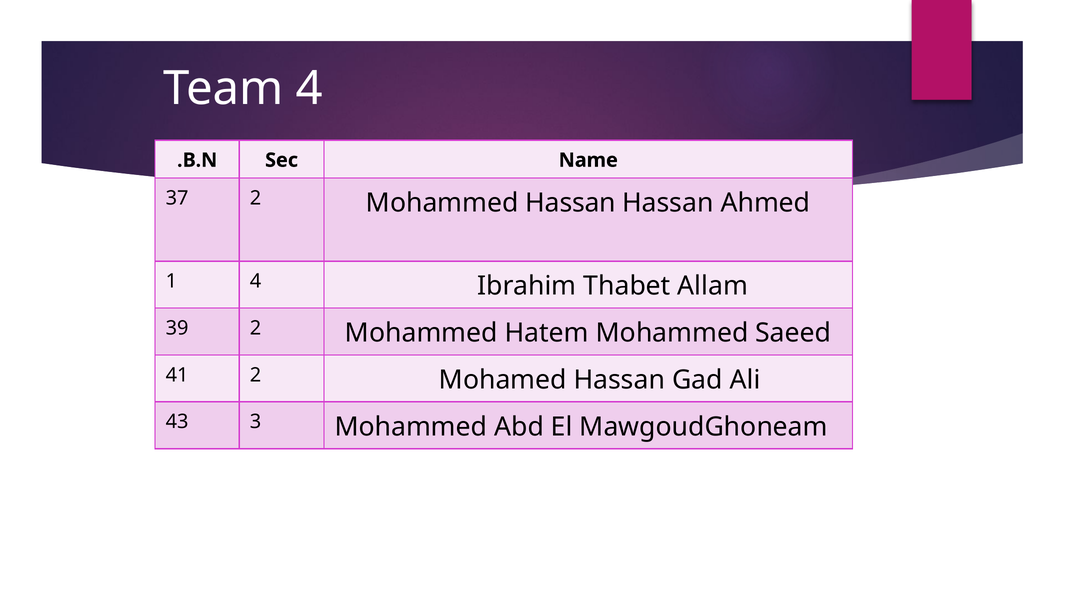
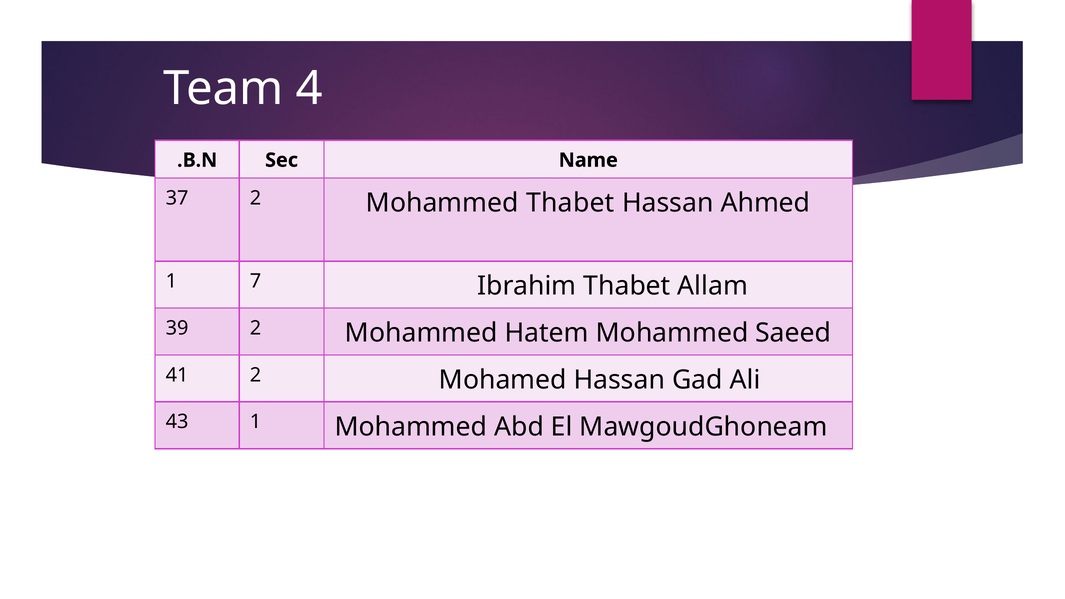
Mohammed Hassan: Hassan -> Thabet (570, 203)
1 4: 4 -> 7 (256, 281)
43 3: 3 -> 1 (256, 422)
